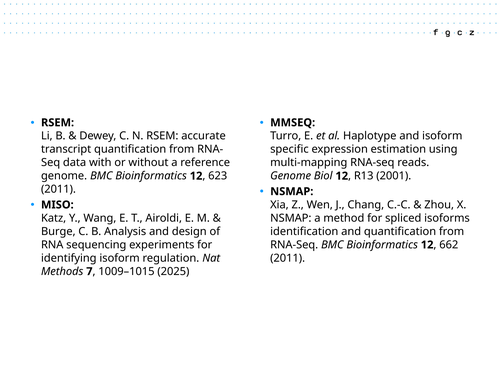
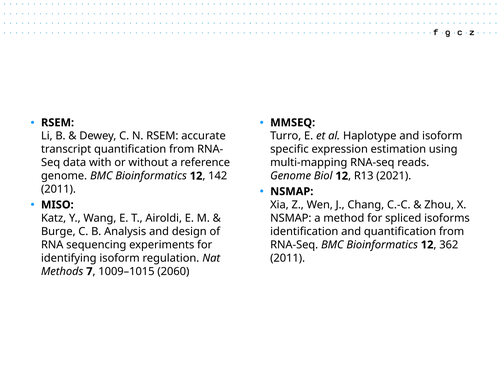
623: 623 -> 142 (218, 176)
2001: 2001 -> 2021 (394, 176)
662: 662 -> 362 (449, 245)
2025: 2025 -> 2060 (173, 271)
